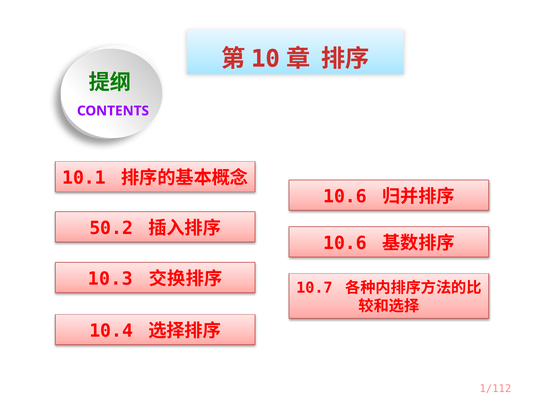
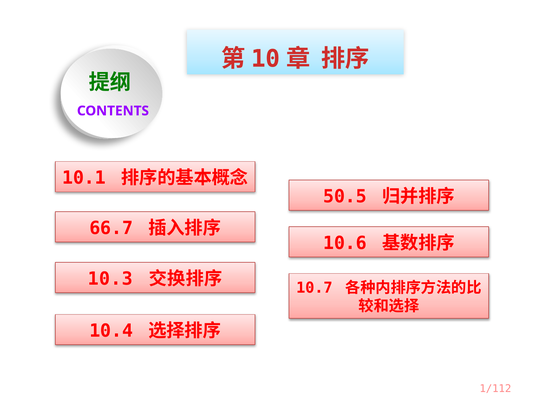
10.6: 10.6 -> 50.5 (345, 196)
50.2: 50.2 -> 66.7 (111, 228)
